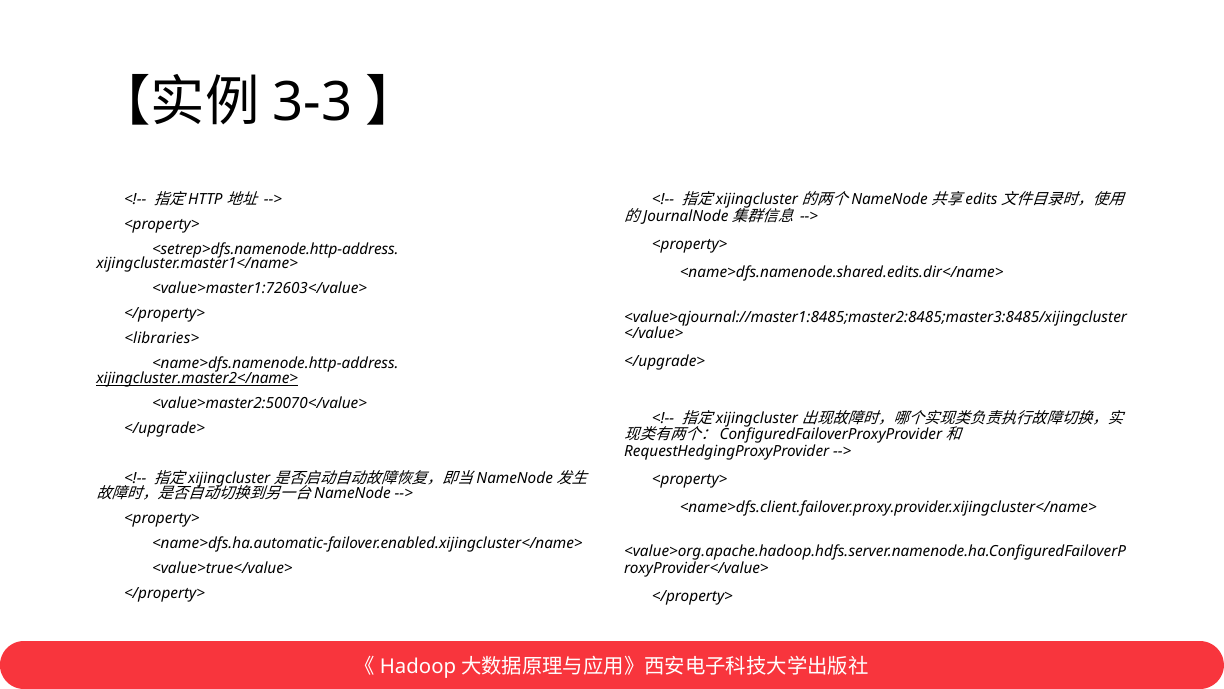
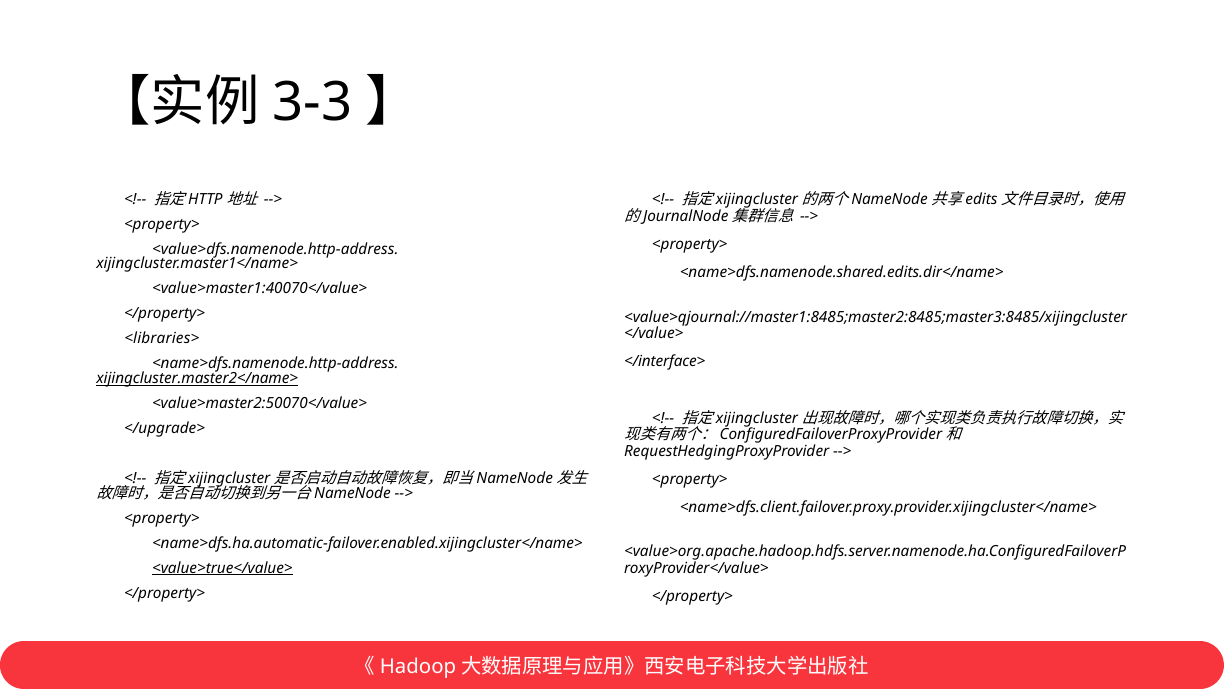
<setrep>dfs.namenode.http-address: <setrep>dfs.namenode.http-address -> <value>dfs.namenode.http-address (275, 249)
<value>master1:72603</value>: <value>master1:72603</value> -> <value>master1:40070</value> (260, 289)
</upgrade>: </upgrade> -> </interface> (665, 362)
<value>true</value> underline: none -> present (222, 568)
